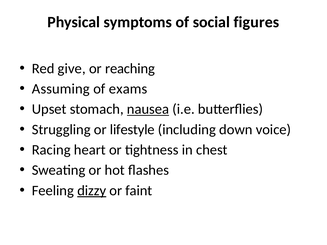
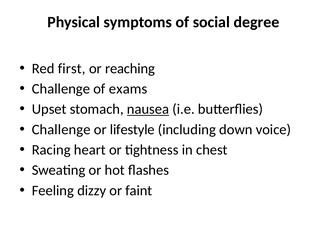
figures: figures -> degree (256, 22)
give: give -> first (72, 69)
Assuming: Assuming -> Challenge (61, 89)
Struggling: Struggling -> Challenge (61, 130)
dizzy underline: present -> none (92, 191)
